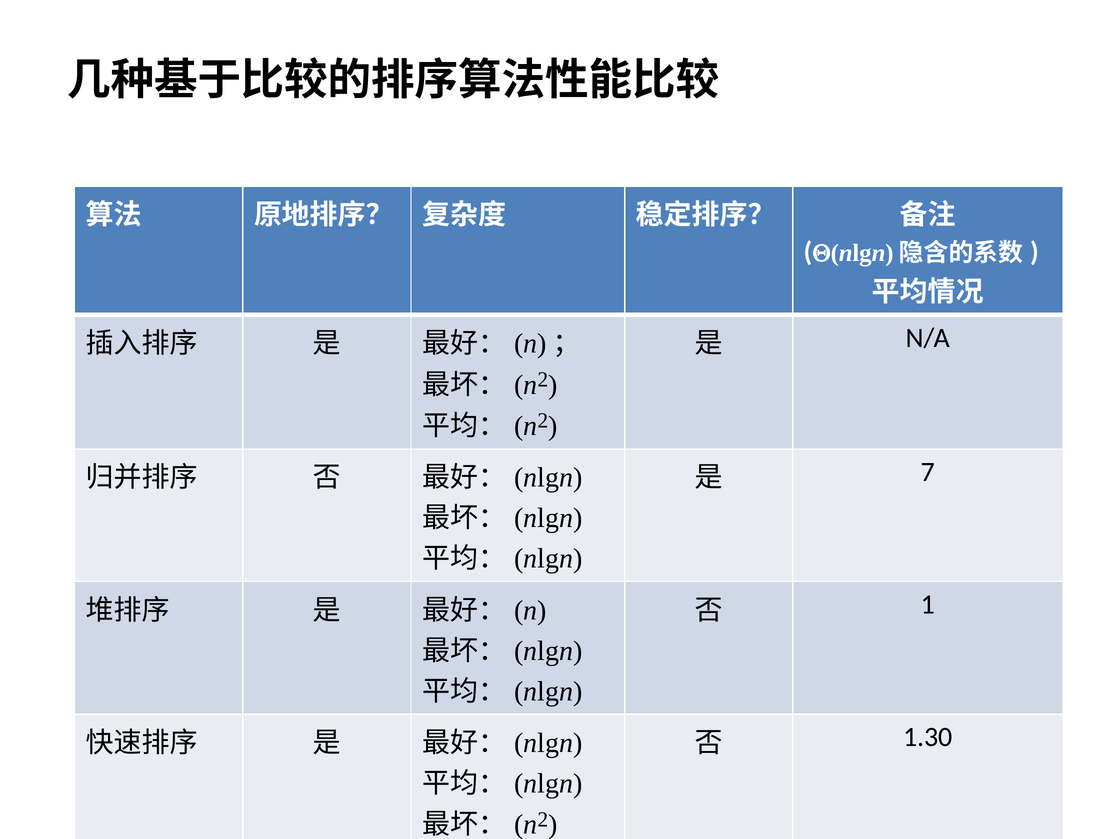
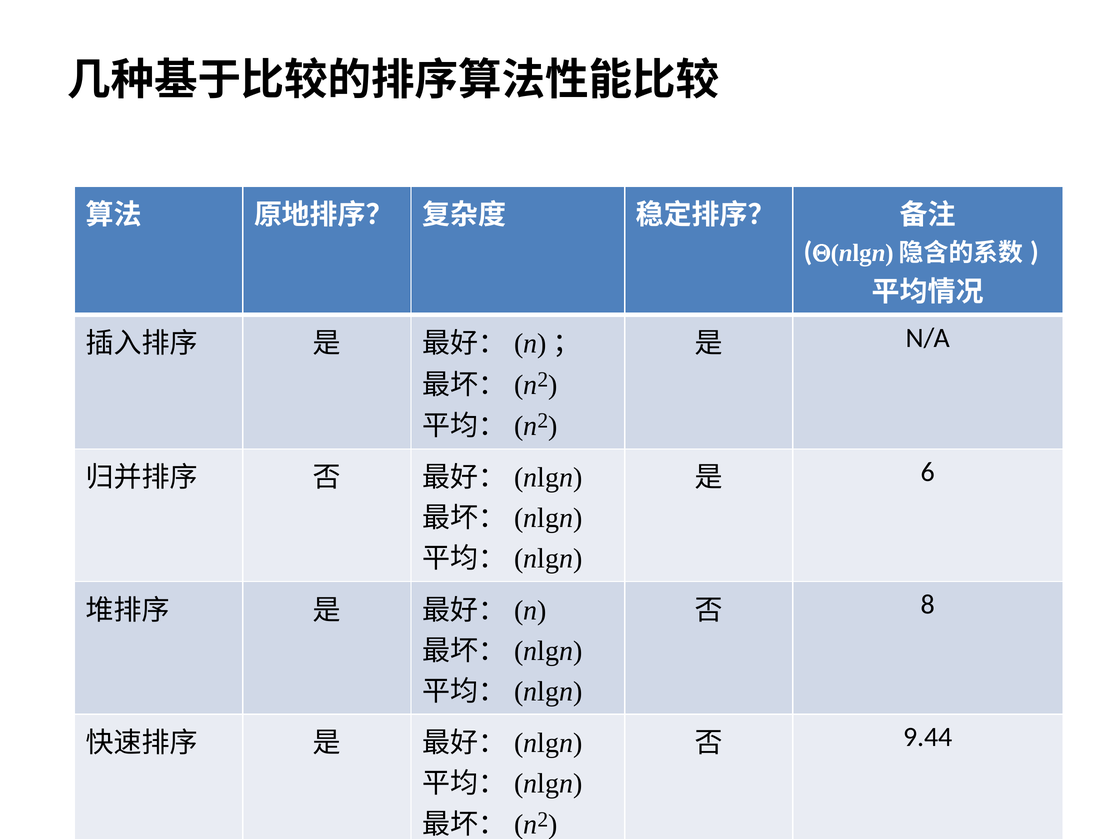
7: 7 -> 6 (928, 472)
1: 1 -> 8 (928, 605)
1.30: 1.30 -> 9.44 (928, 737)
